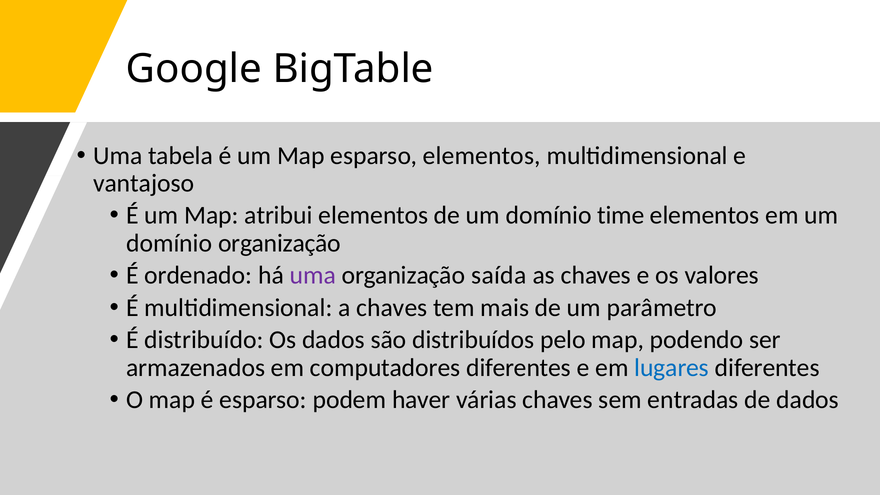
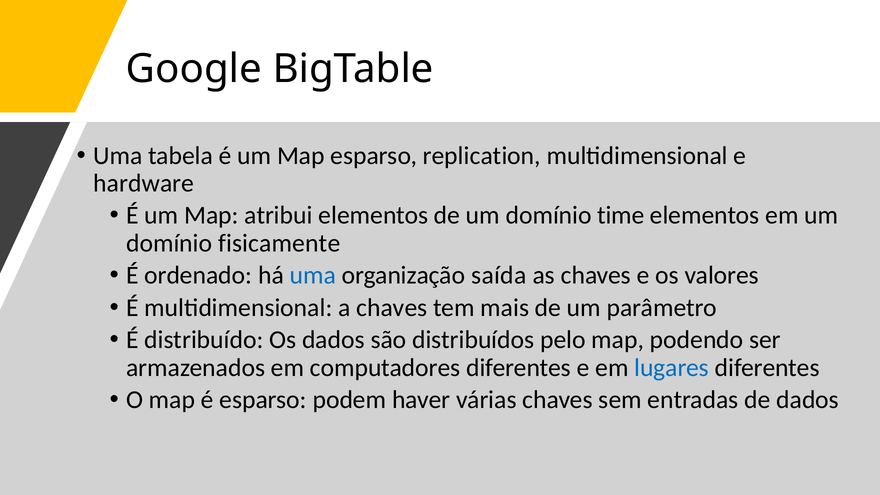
esparso elementos: elementos -> replication (482, 156)
vantajoso: vantajoso -> hardware (144, 183)
domínio organização: organização -> fisicamente (279, 243)
uma colour: purple -> blue (313, 275)
